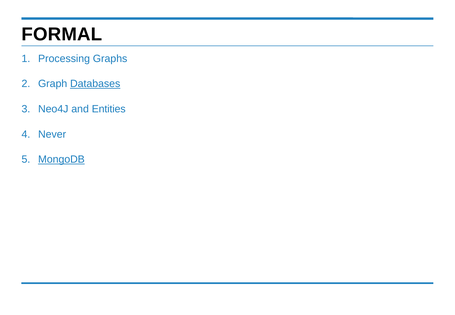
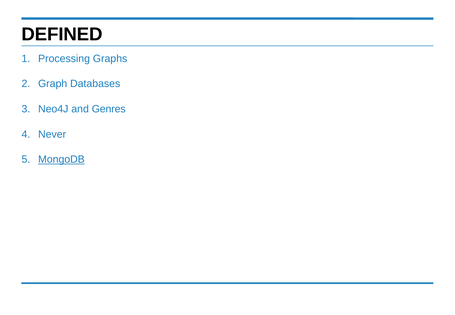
FORMAL: FORMAL -> DEFINED (62, 34)
Databases underline: present -> none (95, 84)
Entities: Entities -> Genres (109, 109)
